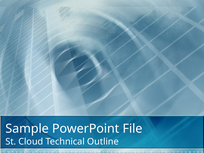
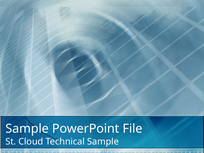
Technical Outline: Outline -> Sample (103, 142)
